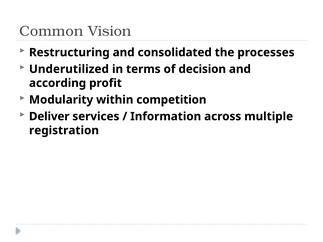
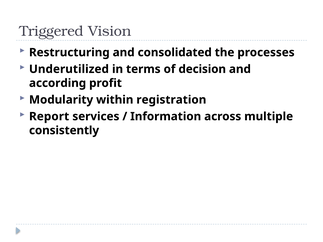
Common: Common -> Triggered (51, 31)
competition: competition -> registration (171, 100)
Deliver: Deliver -> Report (49, 117)
registration: registration -> consistently (64, 131)
